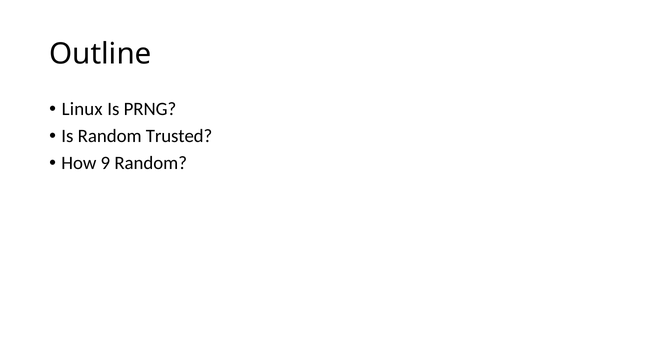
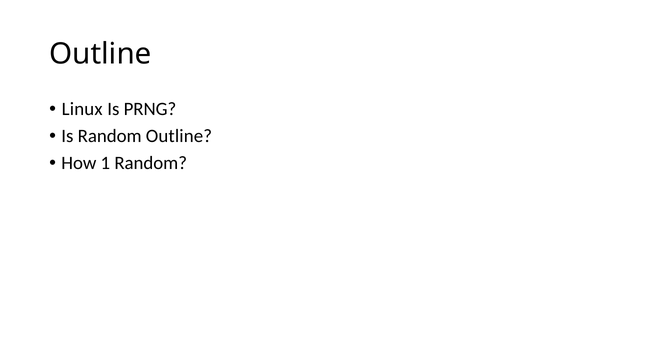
Random Trusted: Trusted -> Outline (179, 136)
9: 9 -> 1 (105, 163)
